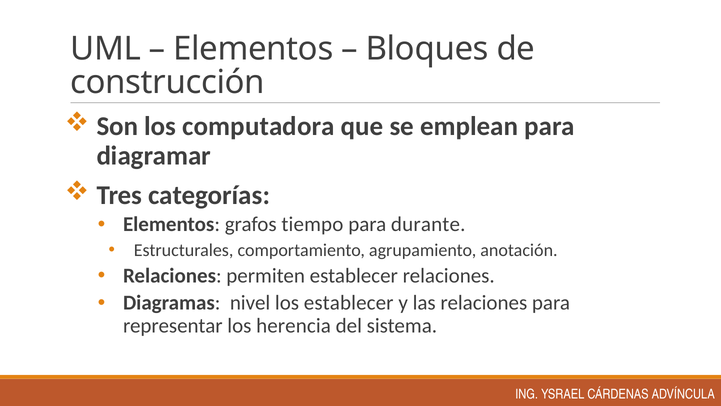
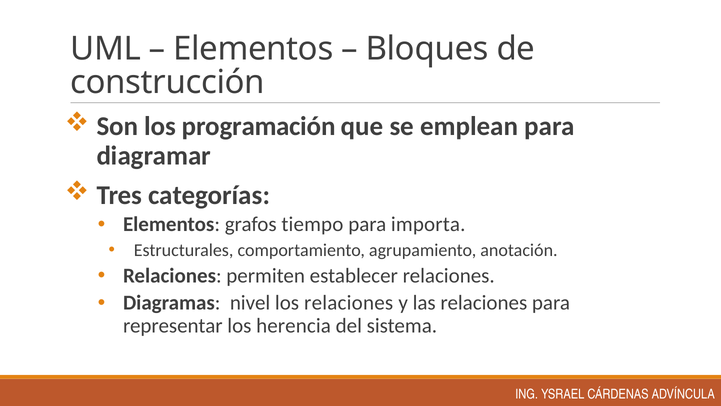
computadora: computadora -> programación (259, 126)
durante: durante -> importa (428, 224)
los establecer: establecer -> relaciones (349, 303)
